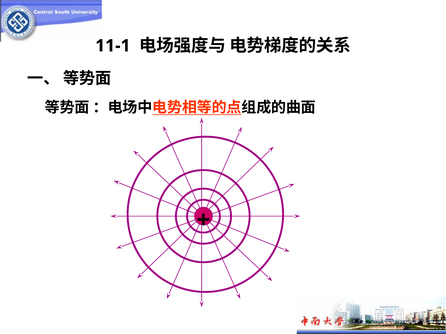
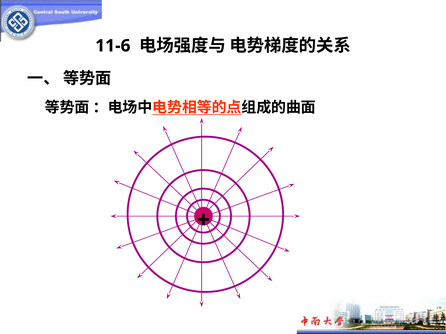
11-1: 11-1 -> 11-6 (113, 46)
